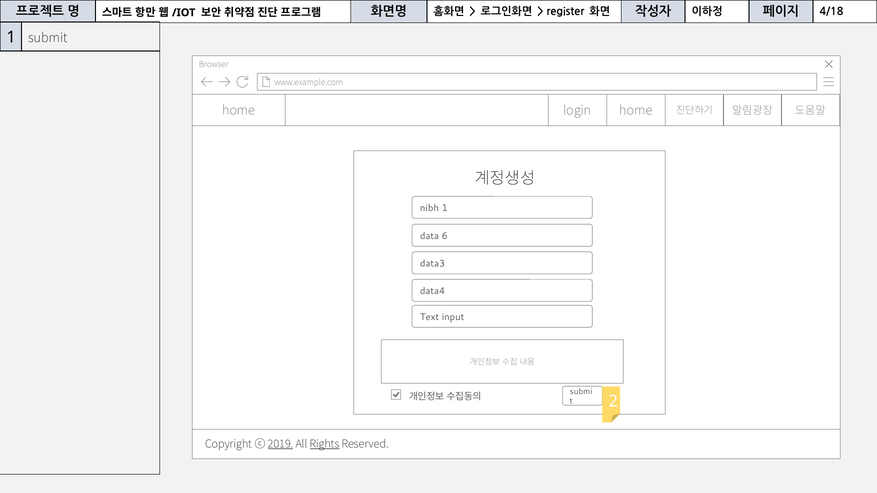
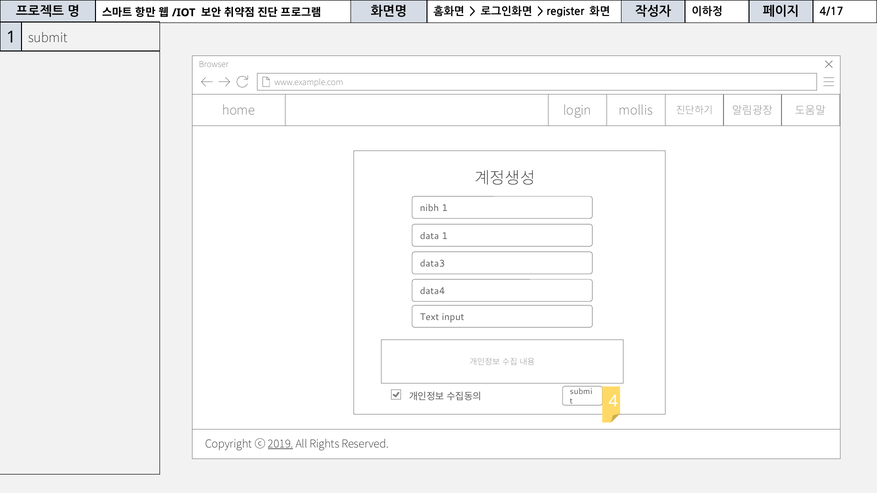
4/18: 4/18 -> 4/17 (832, 12)
login home: home -> mollis (636, 111)
data 6: 6 -> 1 (445, 236)
2: 2 -> 4 (613, 401)
Rights underline: present -> none (325, 444)
